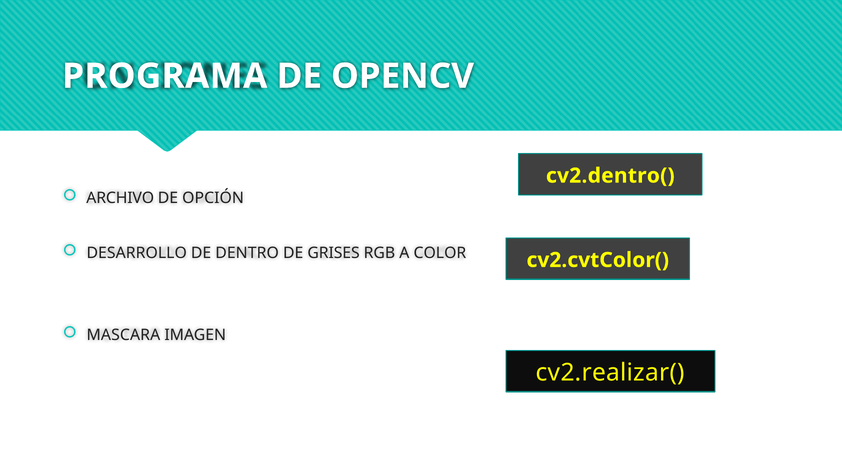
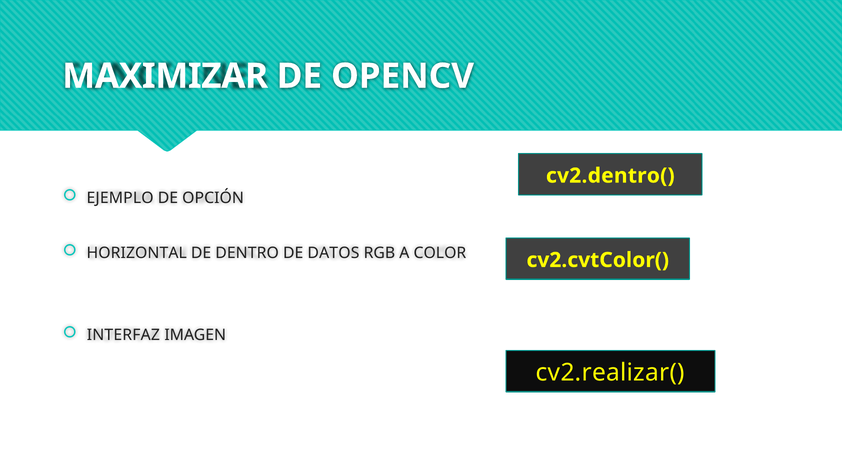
PROGRAMA: PROGRAMA -> MAXIMIZAR (165, 76)
ARCHIVO: ARCHIVO -> EJEMPLO (120, 198)
DESARROLLO: DESARROLLO -> HORIZONTAL (137, 253)
GRISES: GRISES -> DATOS (333, 253)
MASCARA: MASCARA -> INTERFAZ (123, 335)
